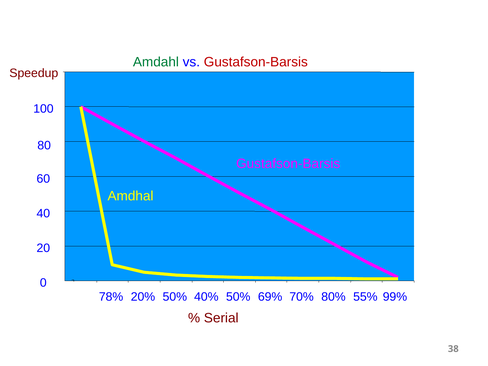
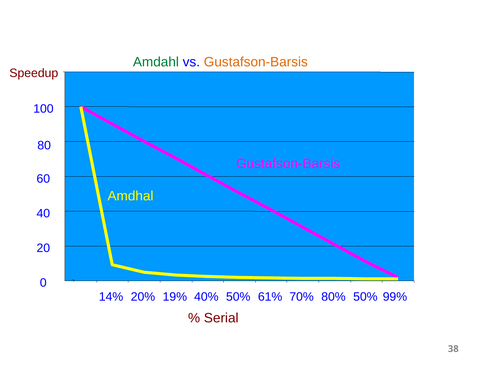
Gustafson-Barsis colour: red -> orange (256, 62)
78%: 78% -> 14% (111, 297)
20% 50%: 50% -> 19% (175, 297)
69%: 69% -> 61% (270, 297)
80% 55%: 55% -> 50% (365, 297)
